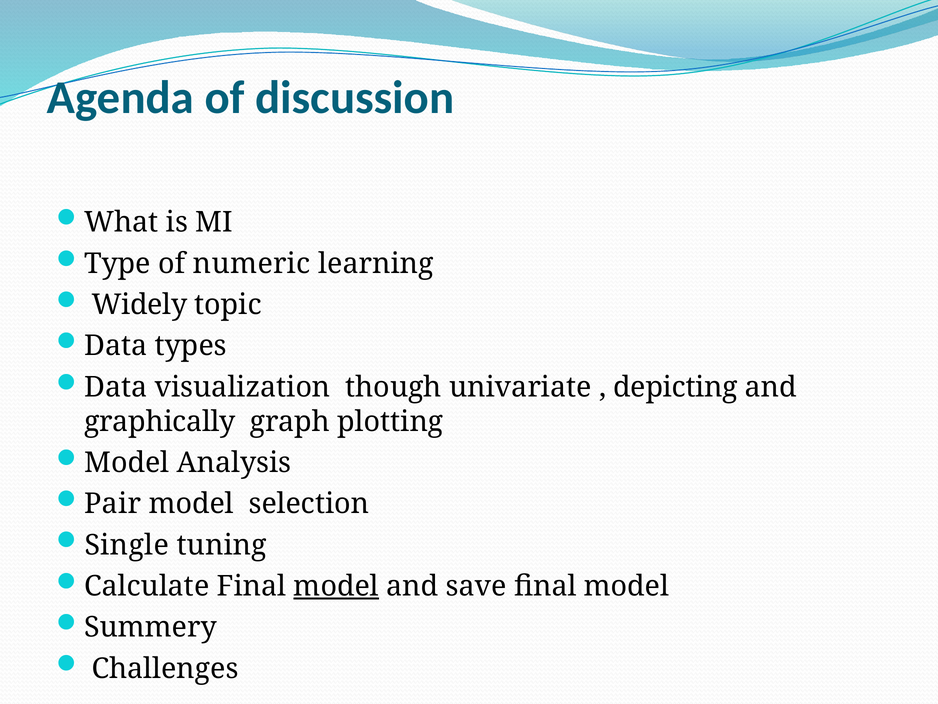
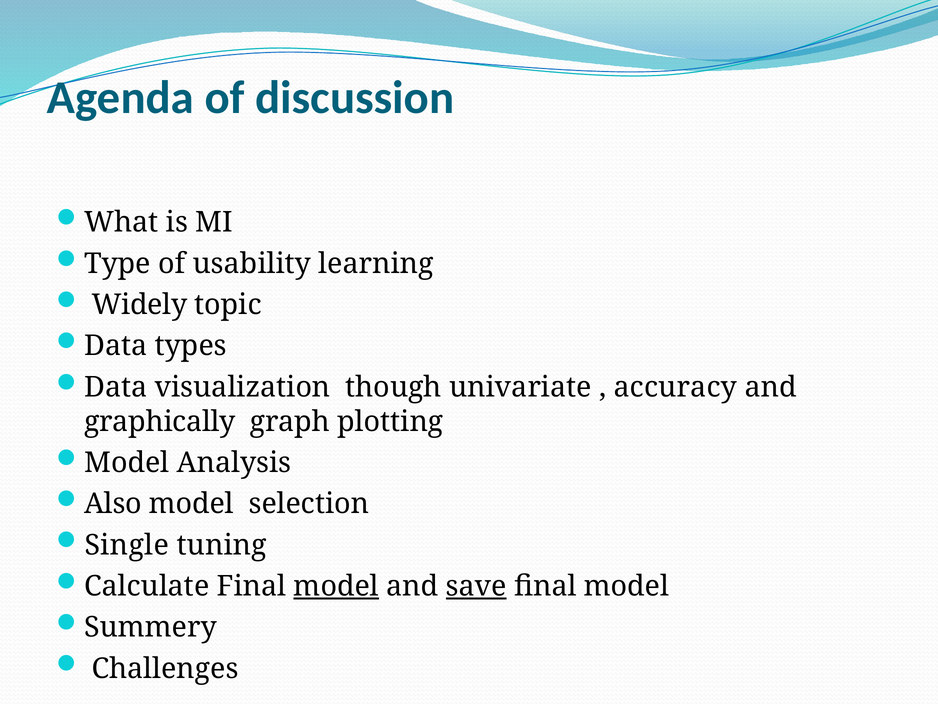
numeric: numeric -> usability (252, 263)
depicting: depicting -> accuracy (675, 387)
Pair: Pair -> Also (113, 504)
save underline: none -> present (476, 586)
